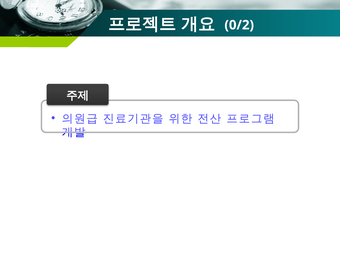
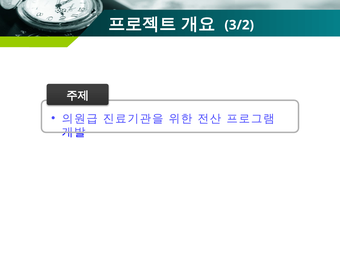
0/2: 0/2 -> 3/2 (239, 25)
